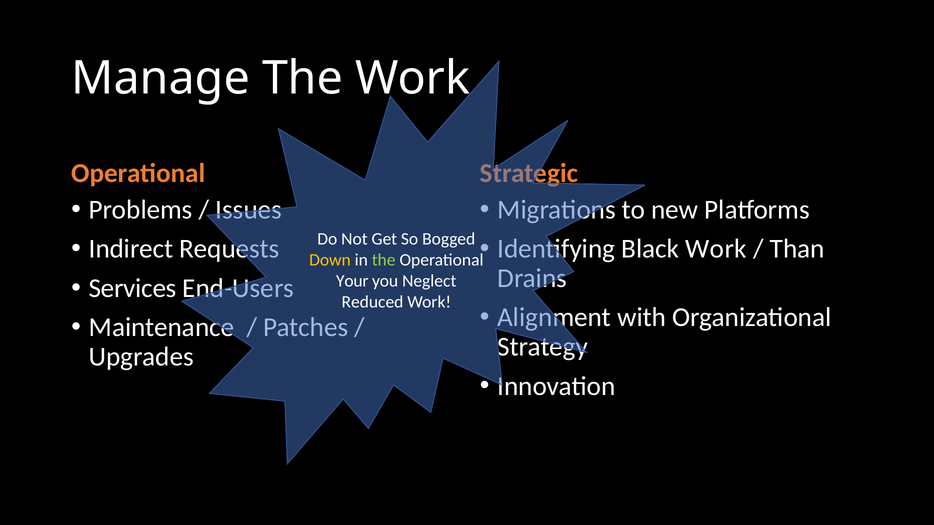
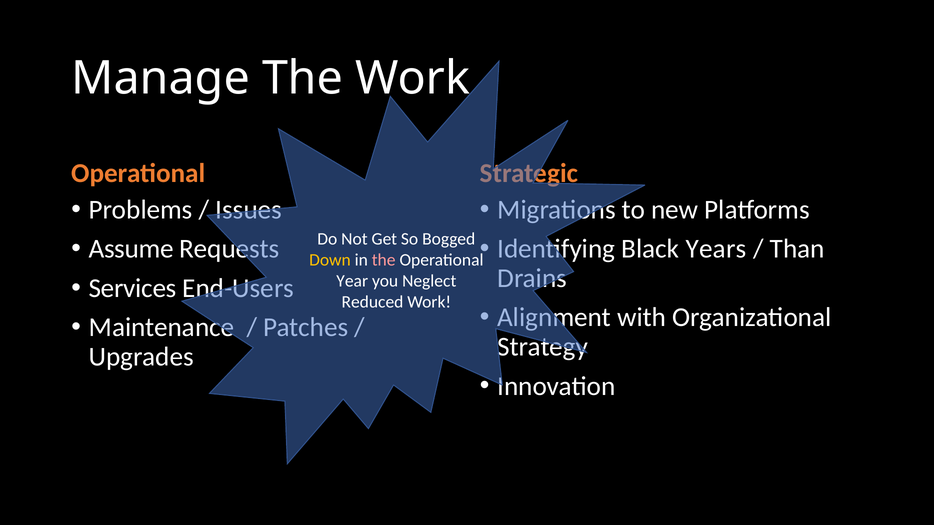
Indirect: Indirect -> Assume (131, 249)
Work: Work -> Years (716, 249)
the colour: light green -> pink (384, 260)
Your: Your -> Year (352, 281)
